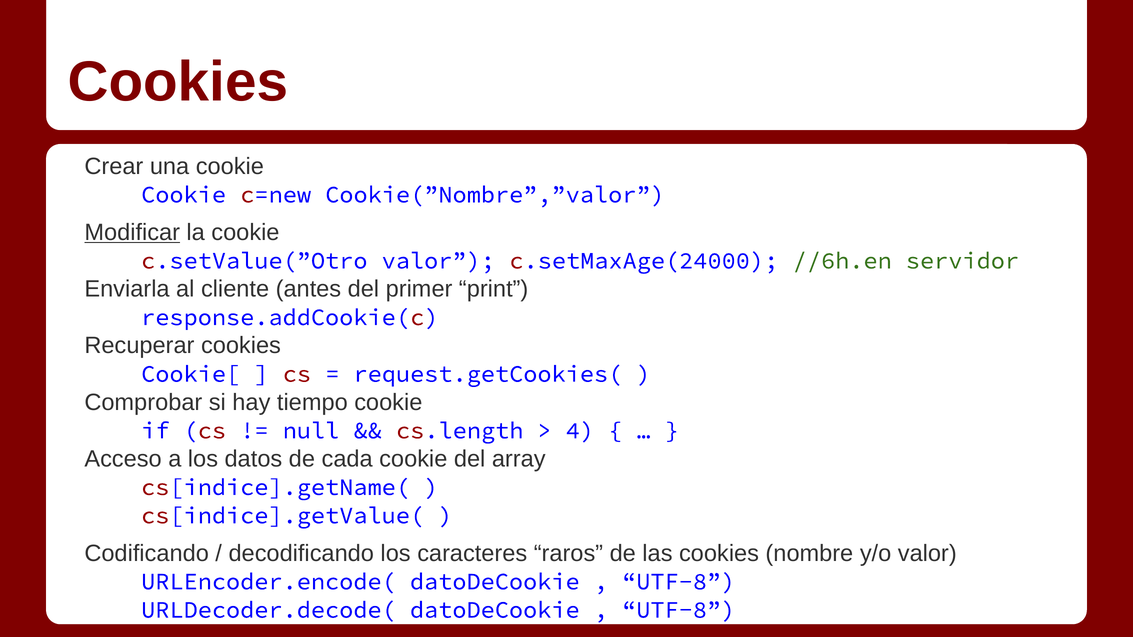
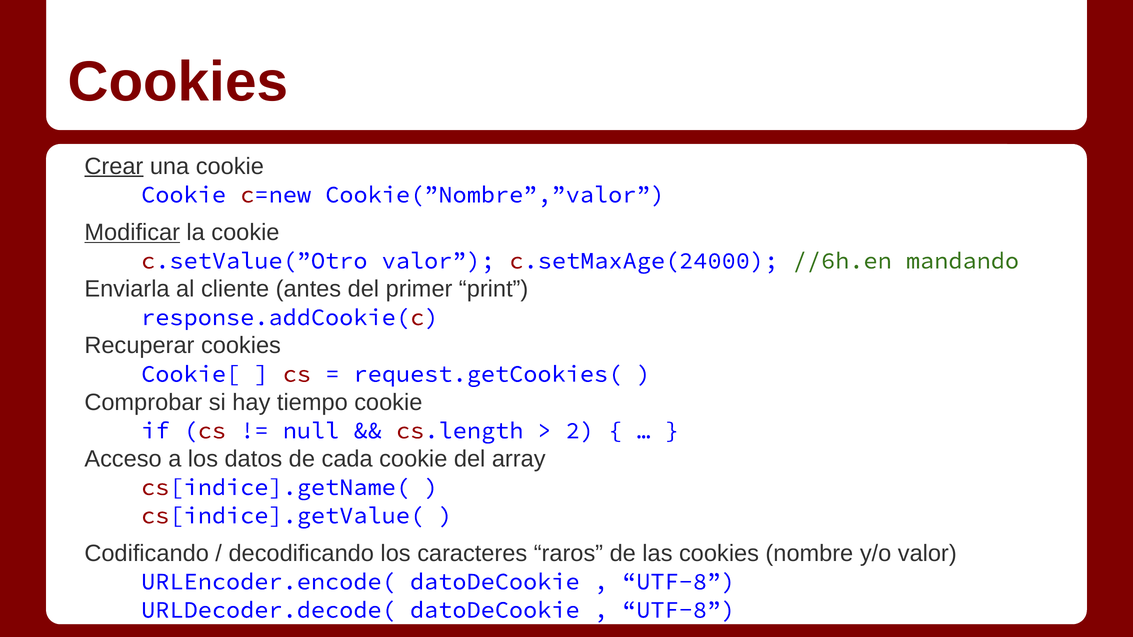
Crear underline: none -> present (114, 166)
servidor: servidor -> mandando (962, 261)
4: 4 -> 2 (580, 431)
